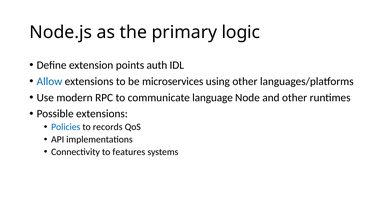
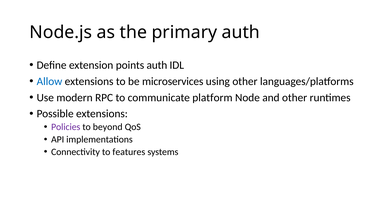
primary logic: logic -> auth (241, 32)
language: language -> platform (212, 98)
Policies colour: blue -> purple (66, 127)
records: records -> beyond (108, 127)
